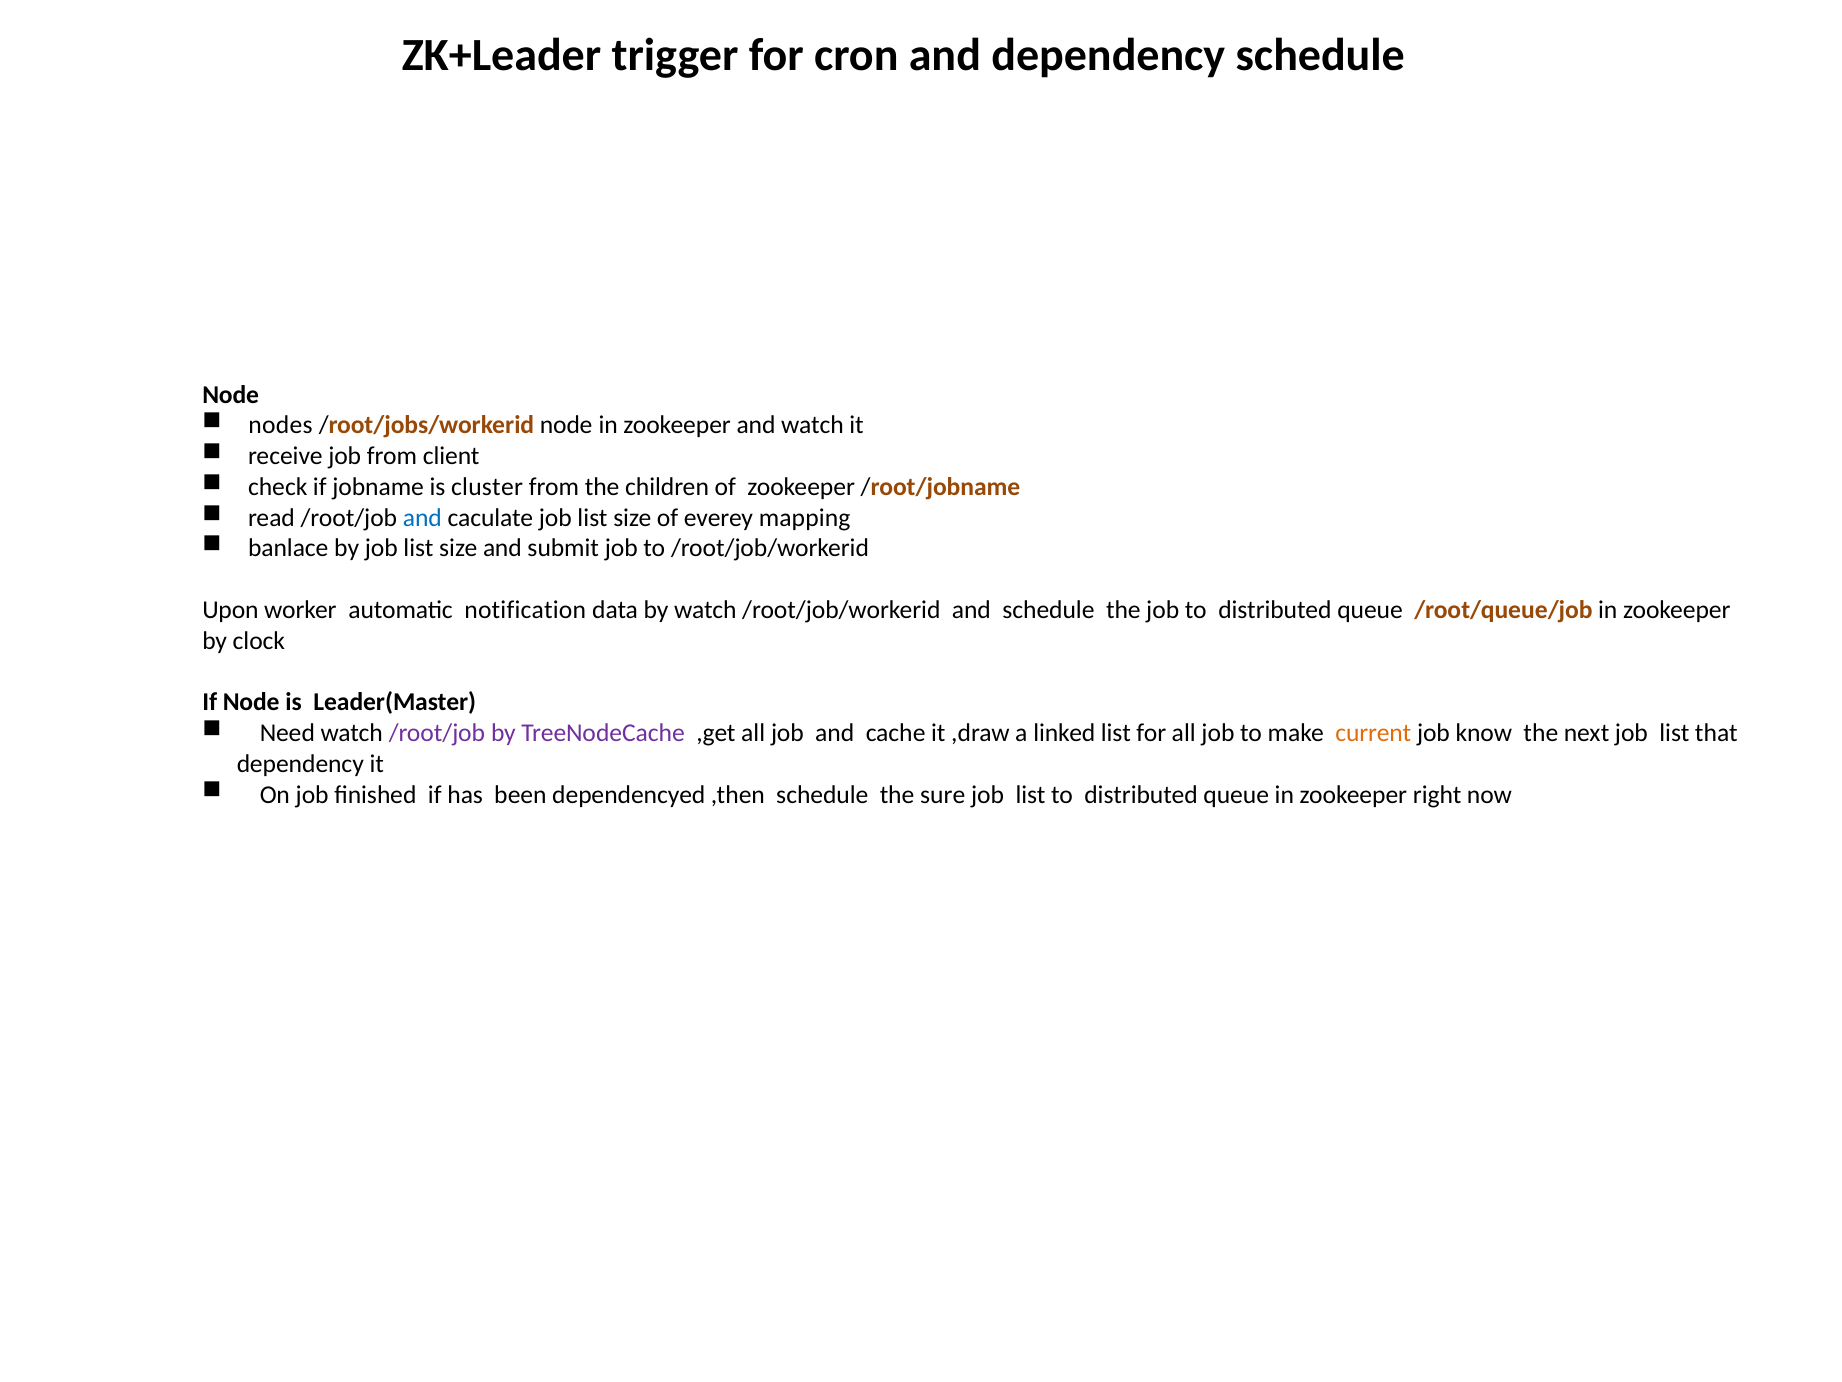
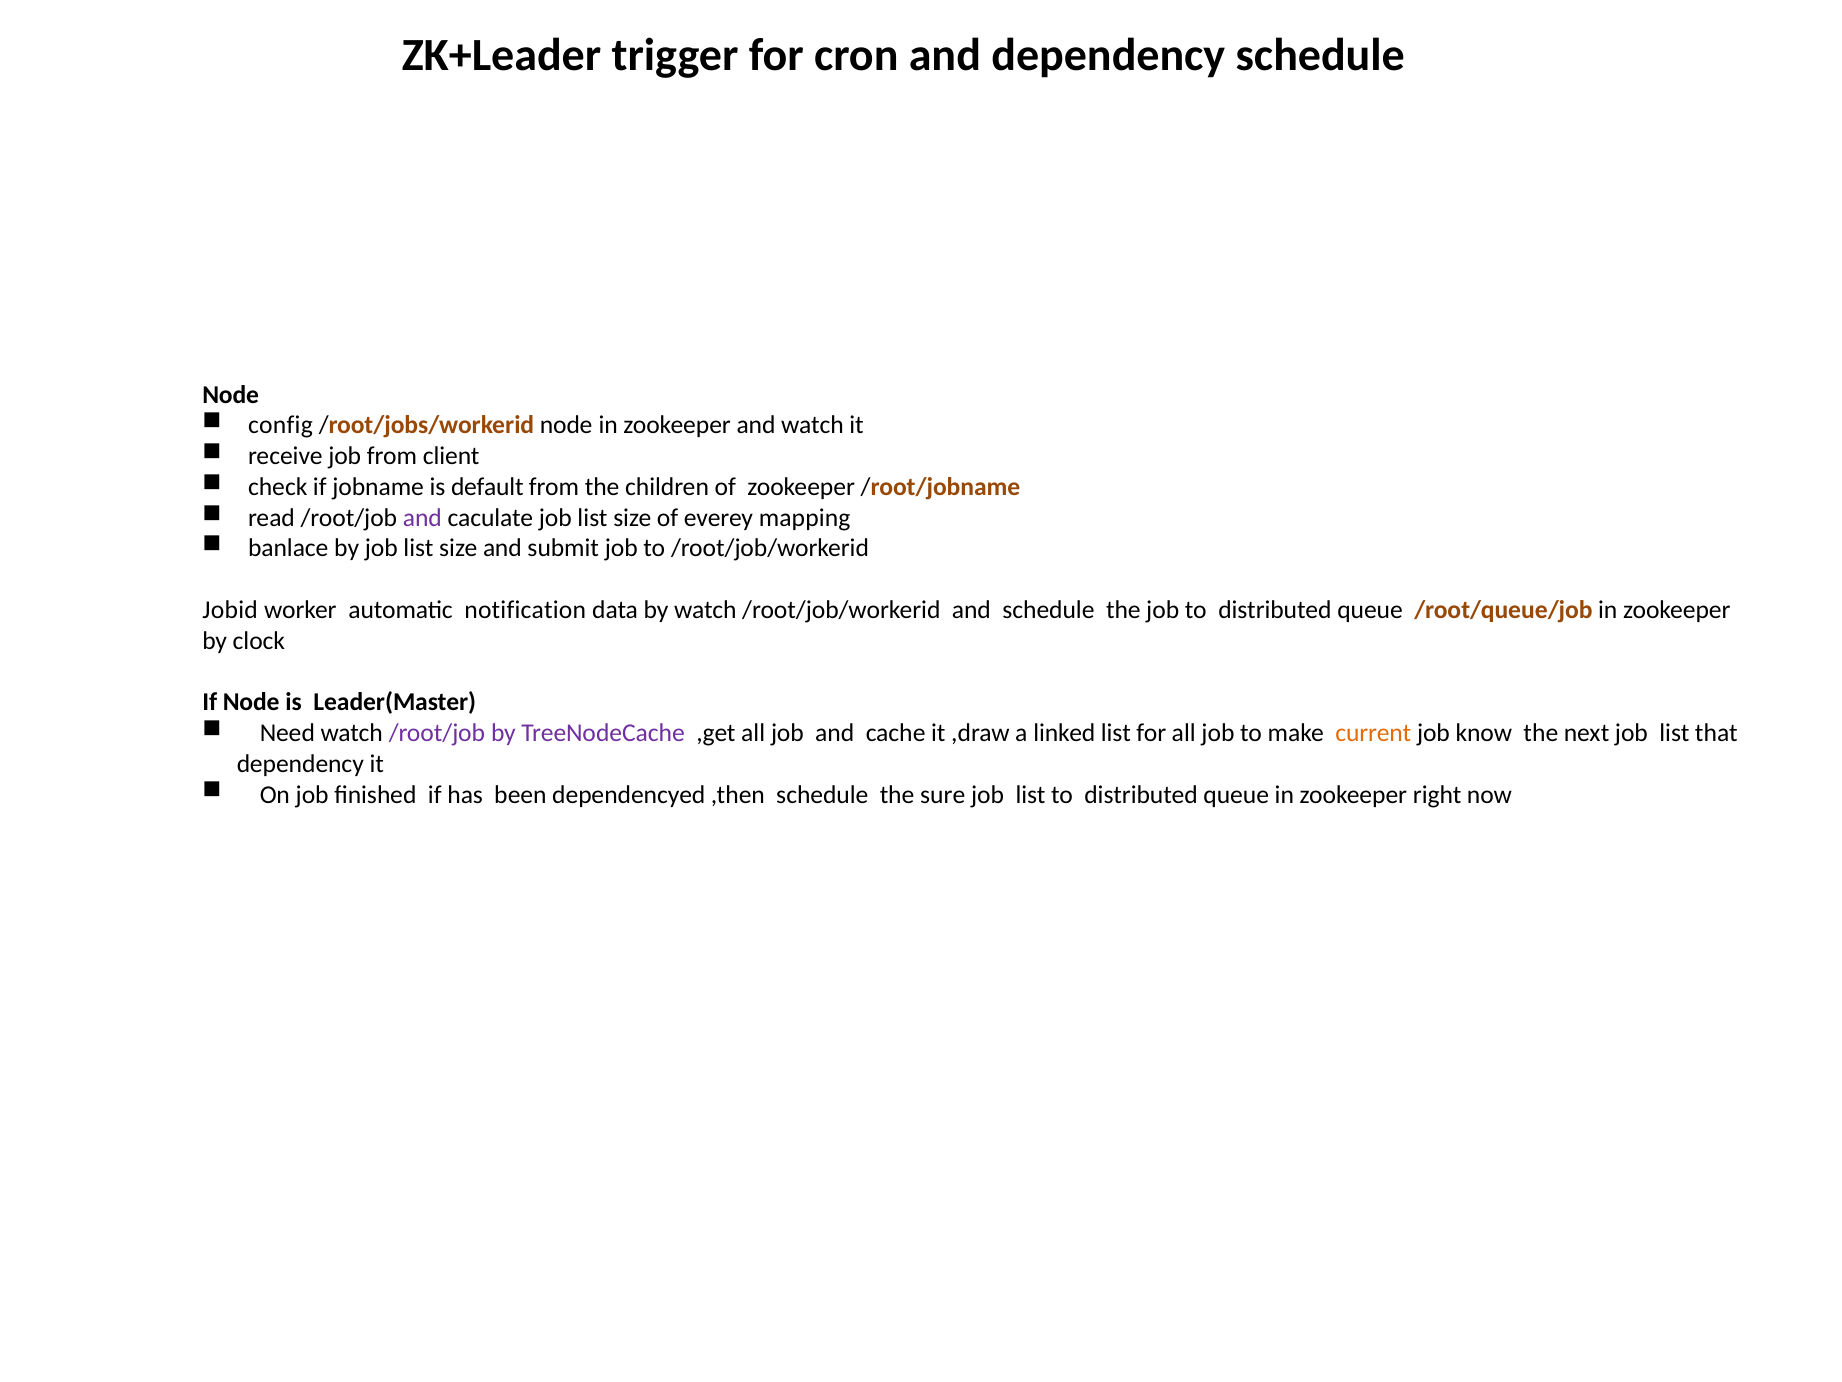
nodes: nodes -> config (281, 425)
cluster: cluster -> default (487, 487)
and colour: blue -> purple (422, 518)
Upon: Upon -> Jobid (230, 610)
